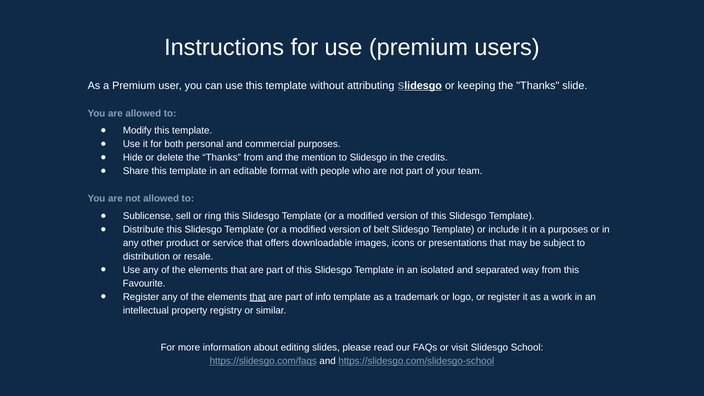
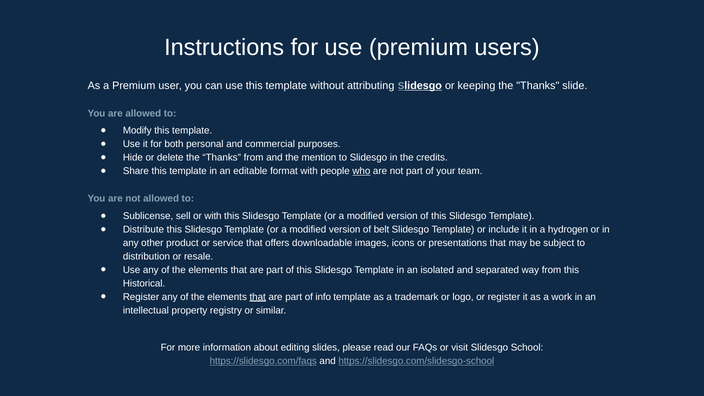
who underline: none -> present (361, 171)
or ring: ring -> with (213, 216)
a purposes: purposes -> hydrogen (568, 229)
Favourite: Favourite -> Historical (144, 283)
